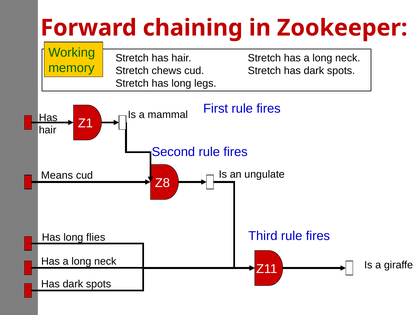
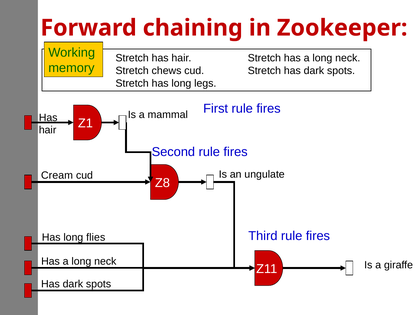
Means: Means -> Cream (57, 175)
